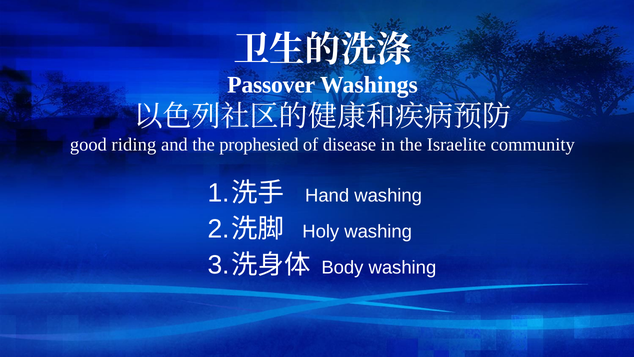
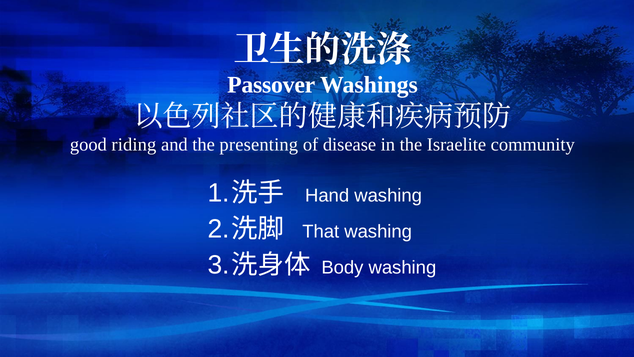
prophesied: prophesied -> presenting (259, 144)
Holy: Holy -> That (321, 231)
